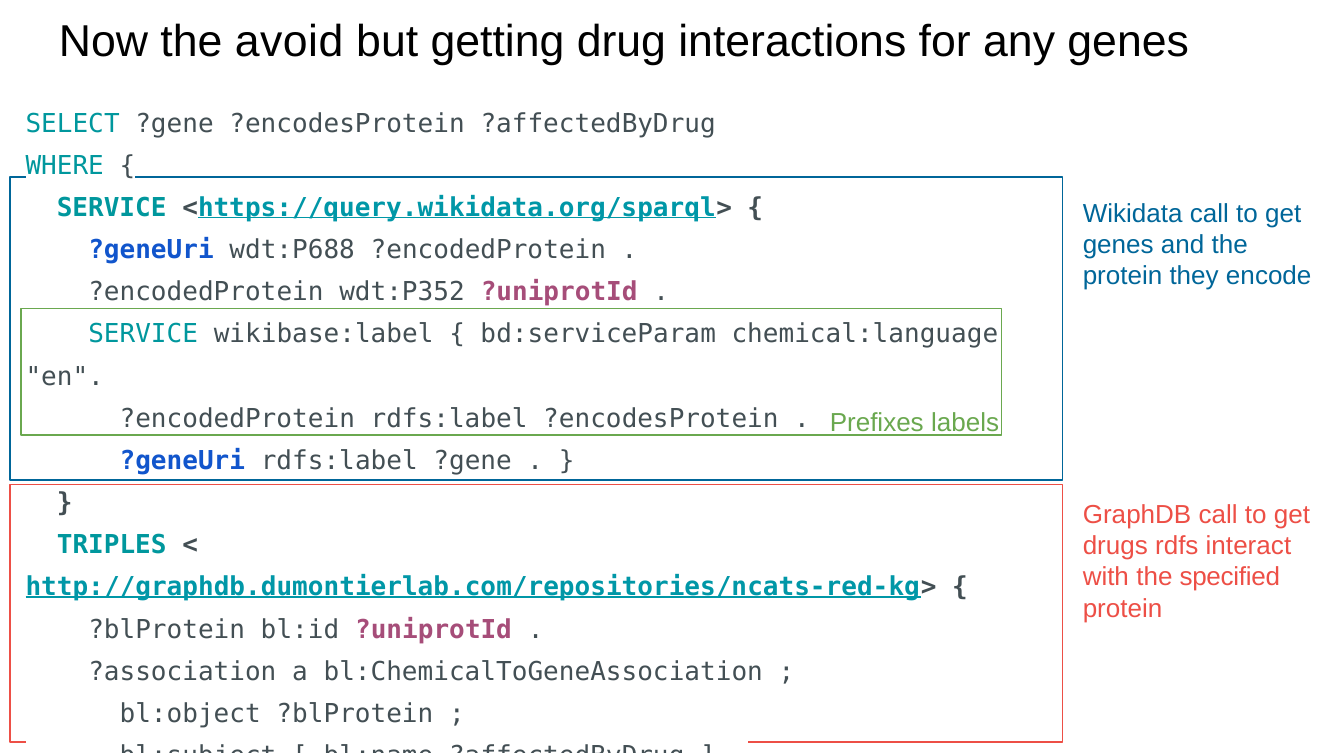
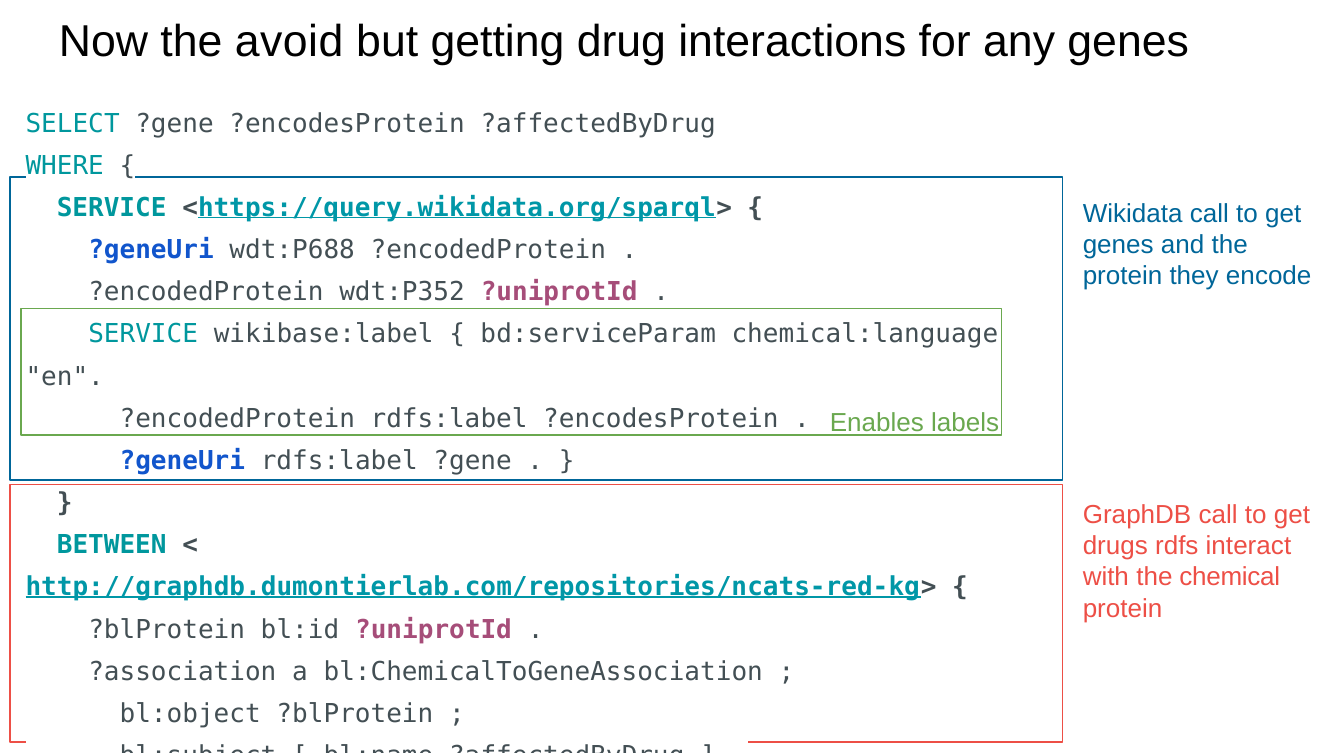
Prefixes: Prefixes -> Enables (877, 423)
TRIPLES: TRIPLES -> BETWEEN (112, 545)
specified: specified -> chemical (1230, 577)
